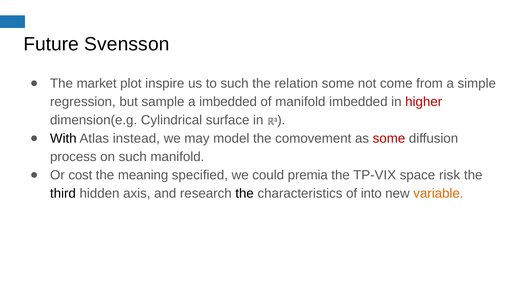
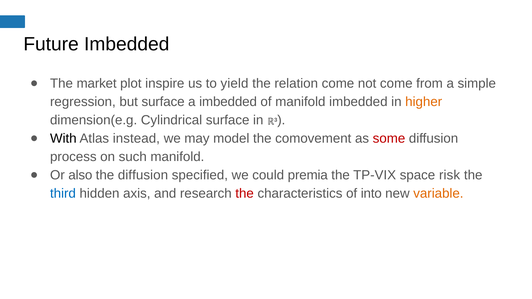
Future Svensson: Svensson -> Imbedded (127, 44)
to such: such -> yield (234, 84)
relation some: some -> come (338, 84)
but sample: sample -> surface (163, 102)
higher colour: red -> orange (424, 102)
cost: cost -> also (80, 175)
the meaning: meaning -> diffusion (143, 175)
third colour: black -> blue (63, 194)
the colour: black -> red (245, 194)
